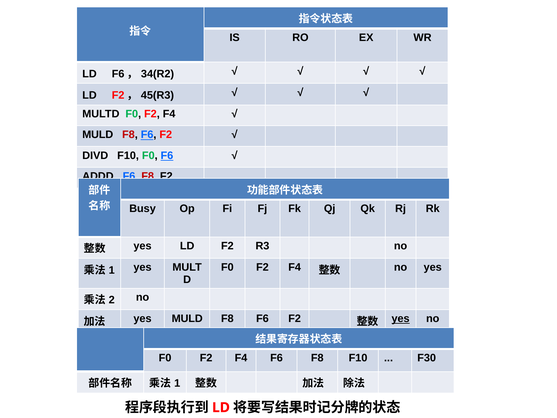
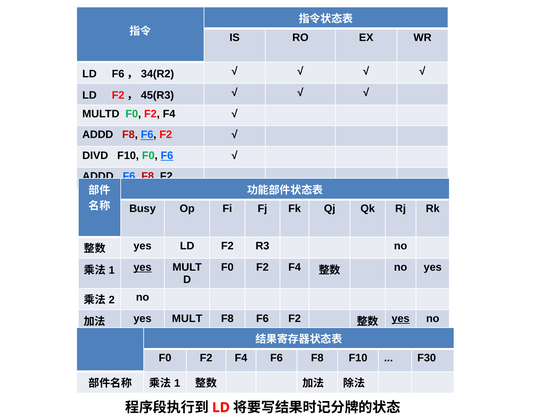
MULD: MULD -> ADDD (98, 135)
yes underline: none -> present (142, 267)
MULD: MULD -> MULT (187, 318)
